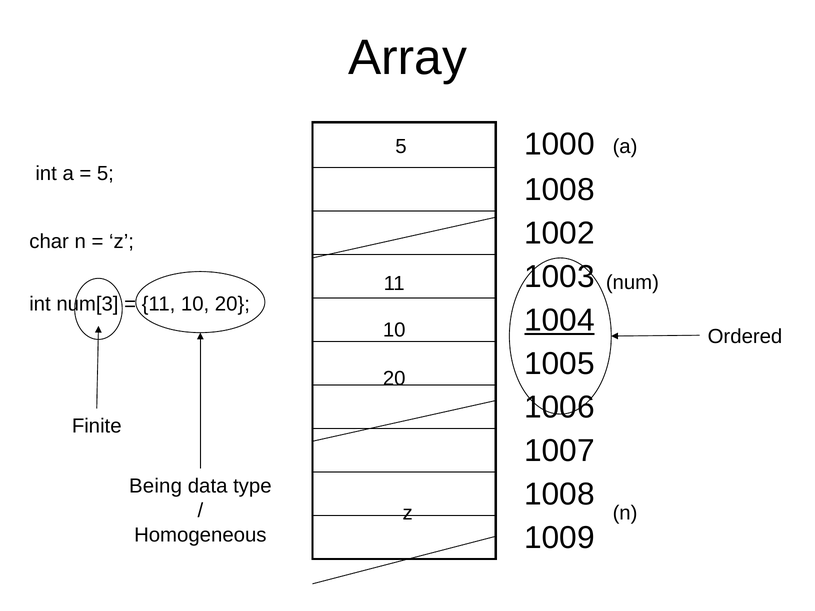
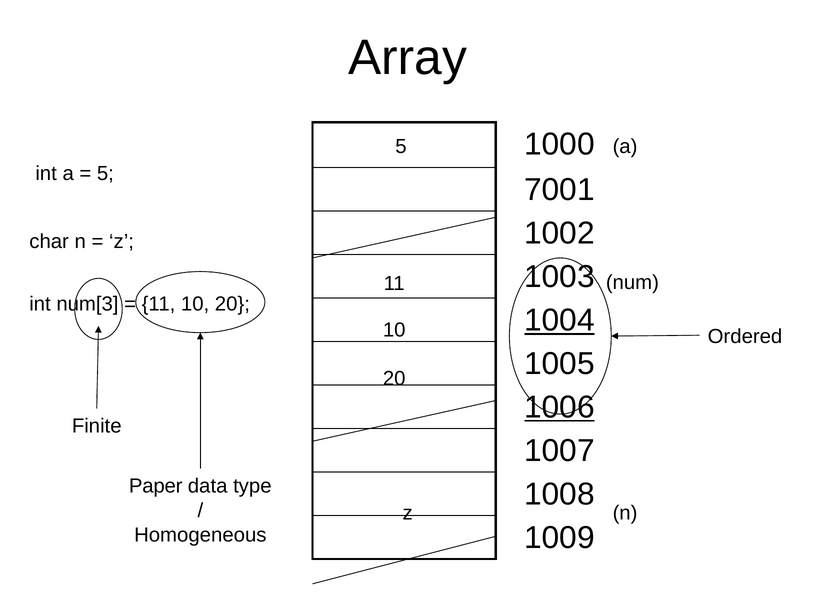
1008: 1008 -> 7001 (560, 190)
1006 underline: none -> present (560, 407)
Being: Being -> Paper (156, 486)
